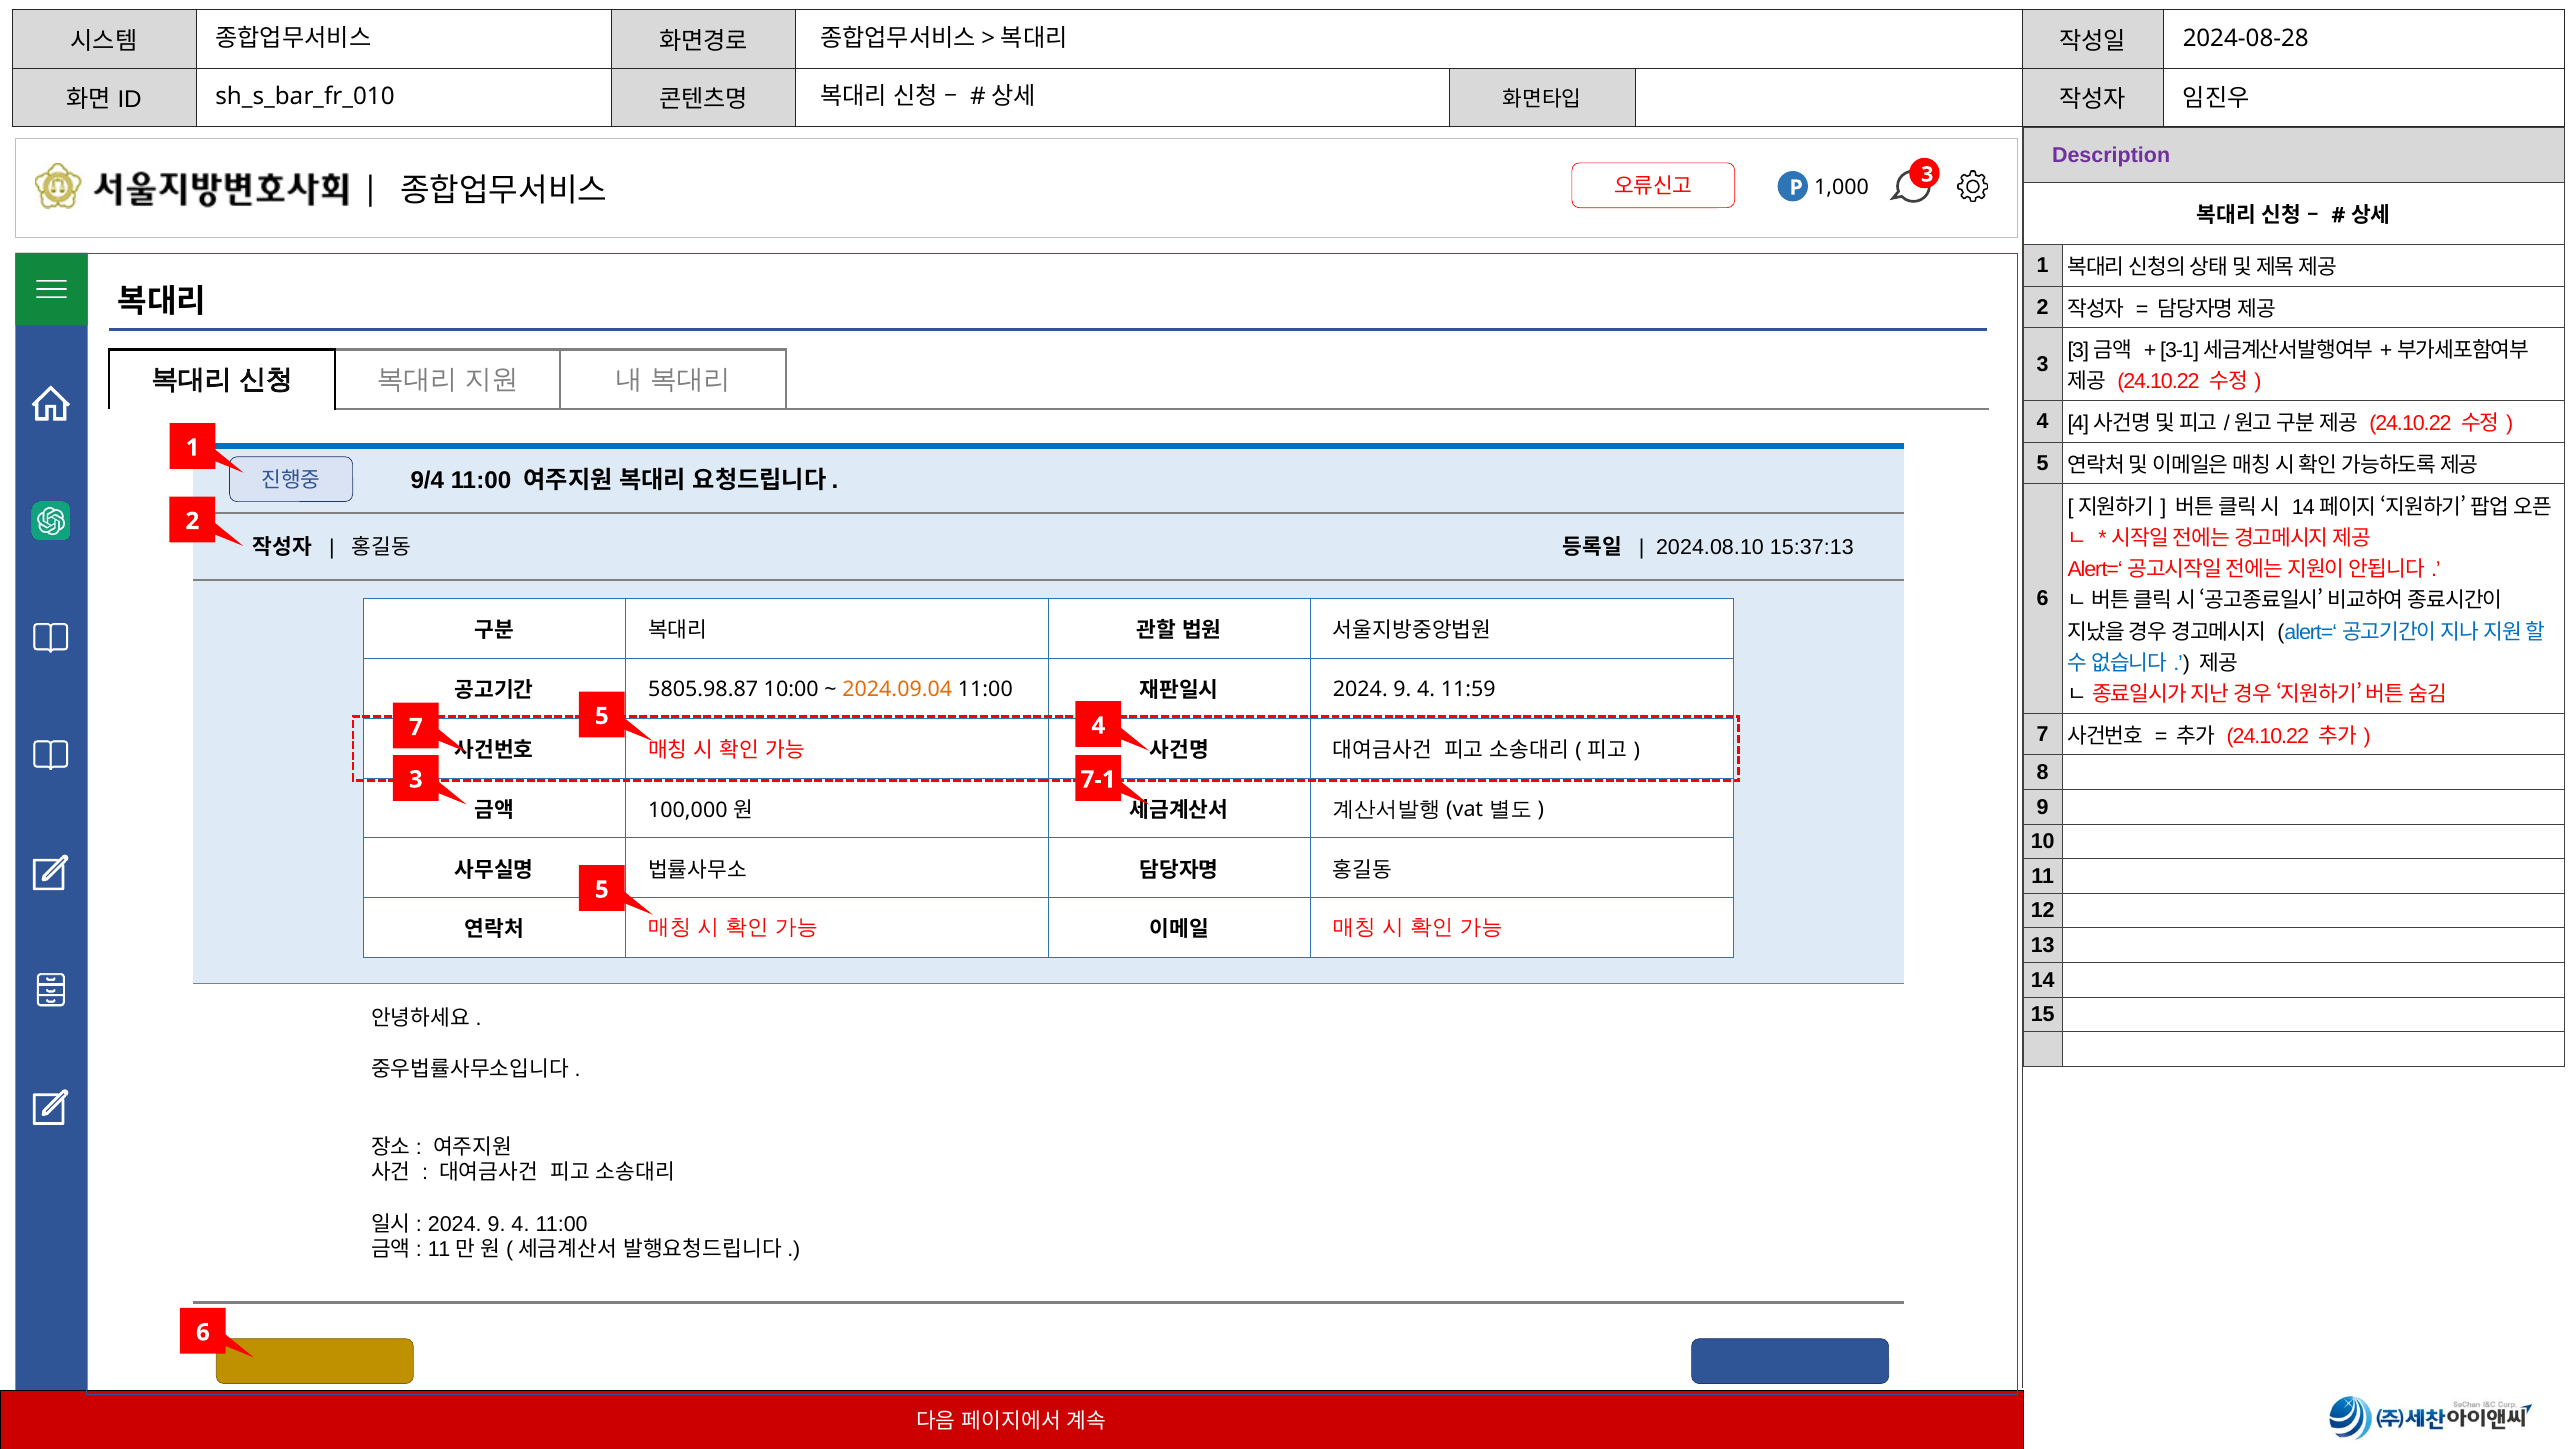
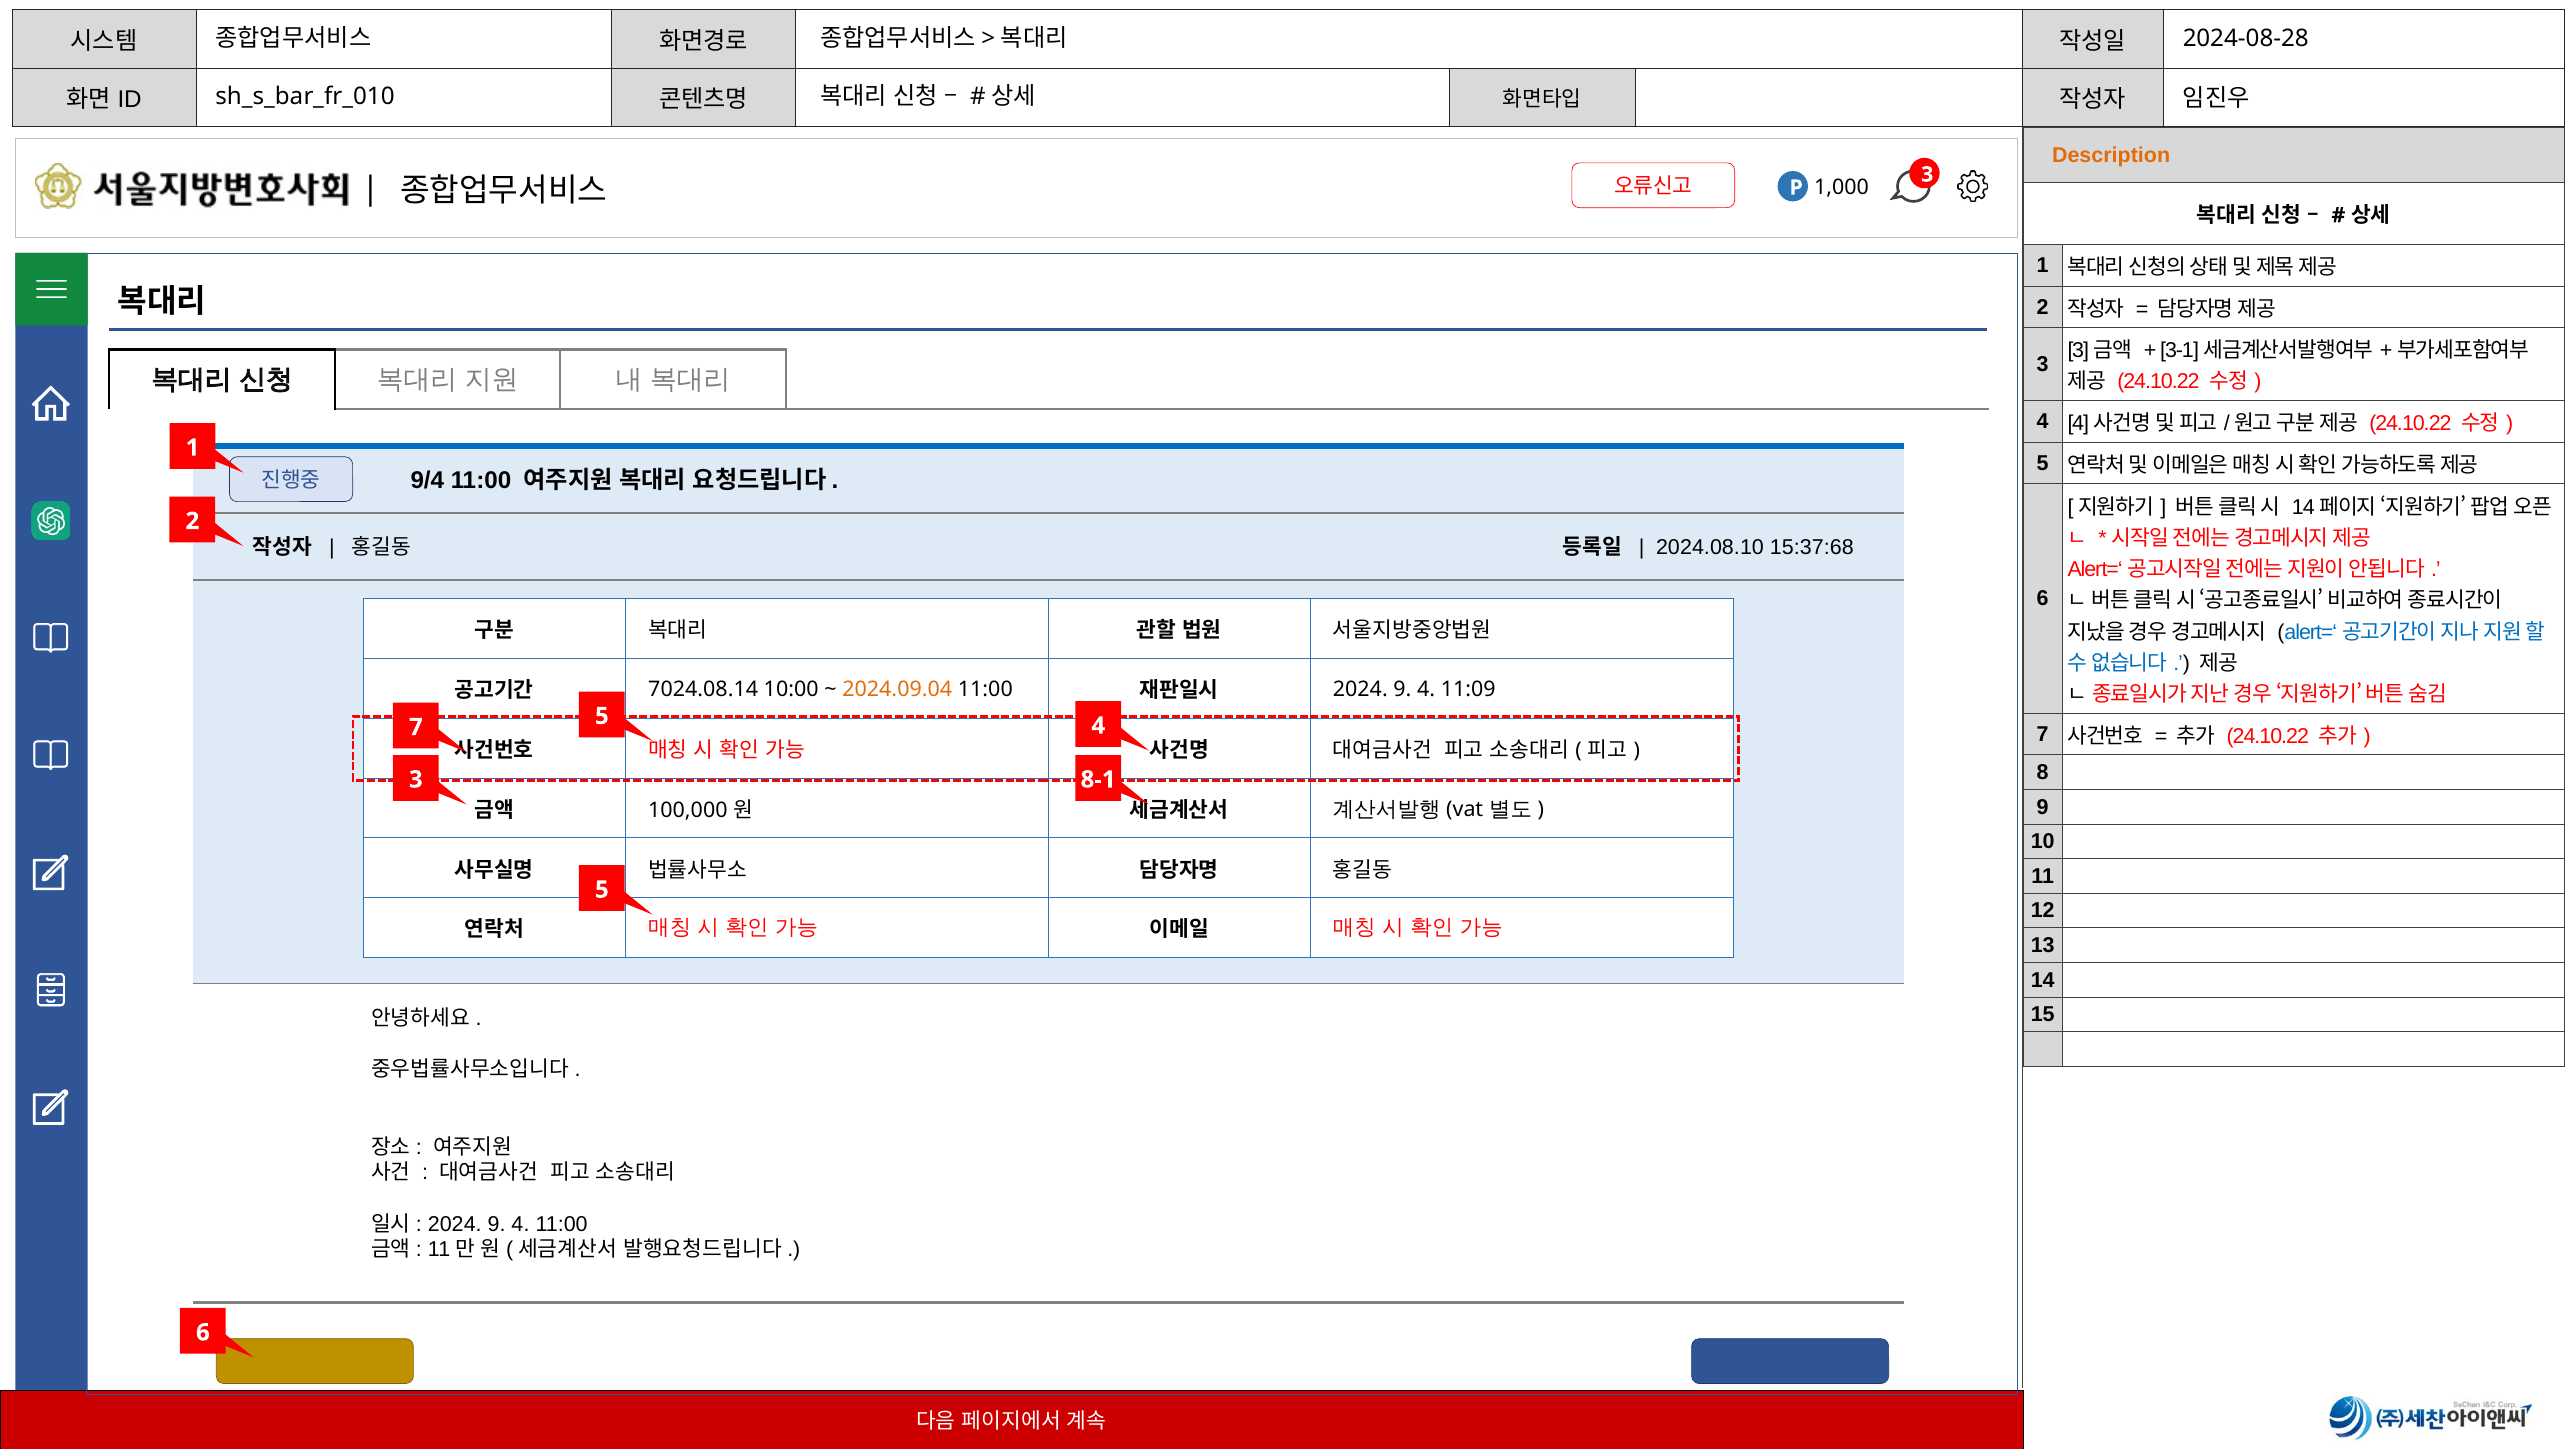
Description colour: purple -> orange (2111, 155)
15:37:13: 15:37:13 -> 15:37:68 (1812, 547)
5805.98.87: 5805.98.87 -> 7024.08.14 (703, 690)
11:59: 11:59 -> 11:09 (1468, 690)
7-1: 7-1 -> 8-1 (1098, 780)
